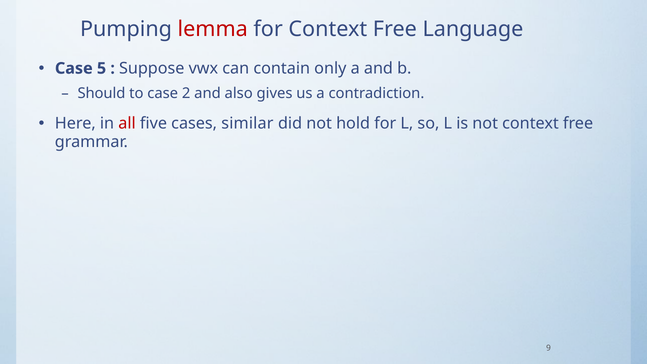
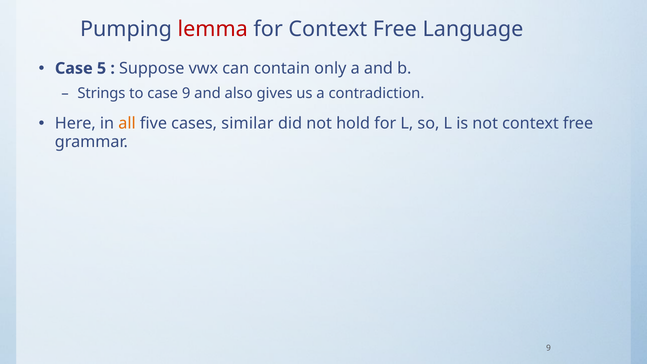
Should: Should -> Strings (101, 93)
case 2: 2 -> 9 (186, 93)
all colour: red -> orange (127, 123)
